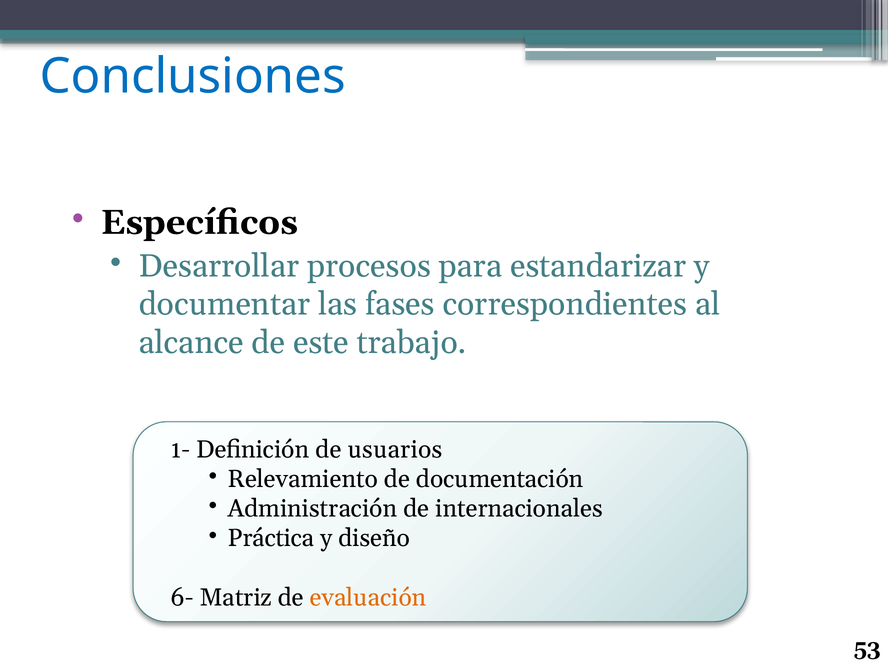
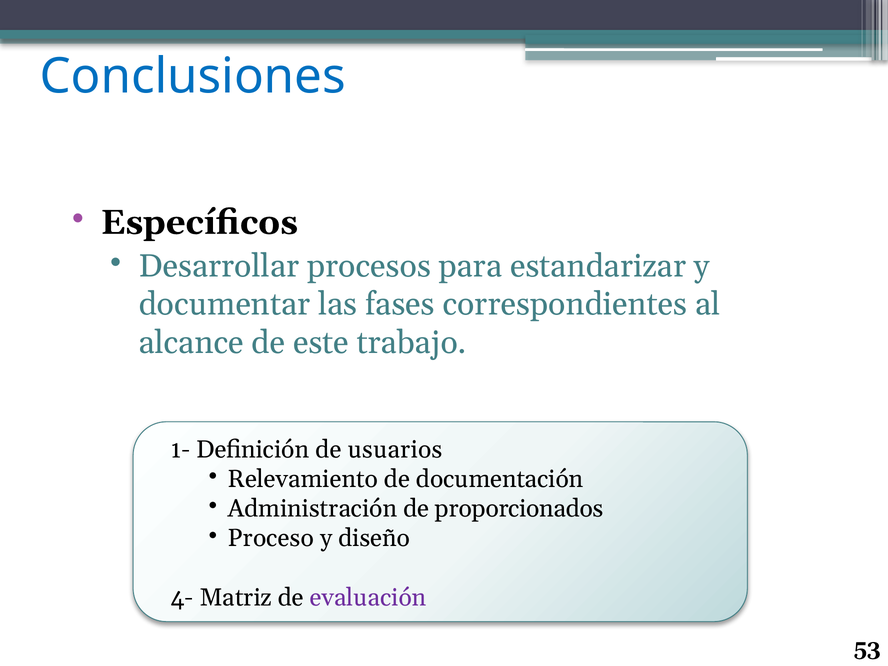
internacionales: internacionales -> proporcionados (519, 509)
Práctica: Práctica -> Proceso (271, 538)
6-: 6- -> 4- (182, 597)
evaluación colour: orange -> purple (368, 597)
